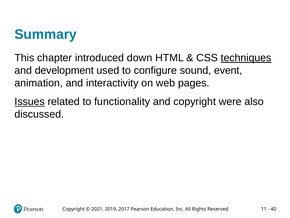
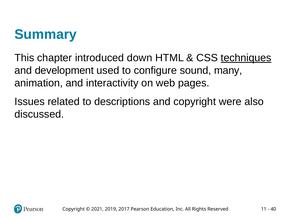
event: event -> many (228, 70)
Issues underline: present -> none (30, 101)
functionality: functionality -> descriptions (122, 101)
